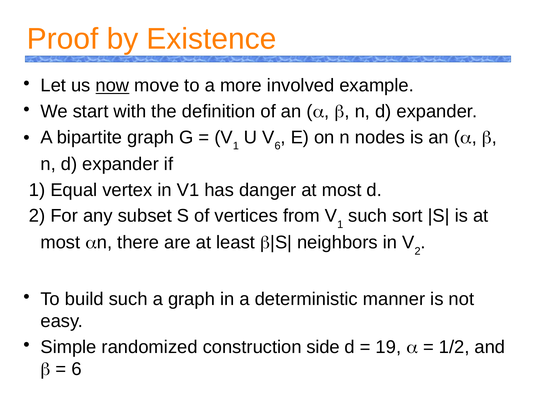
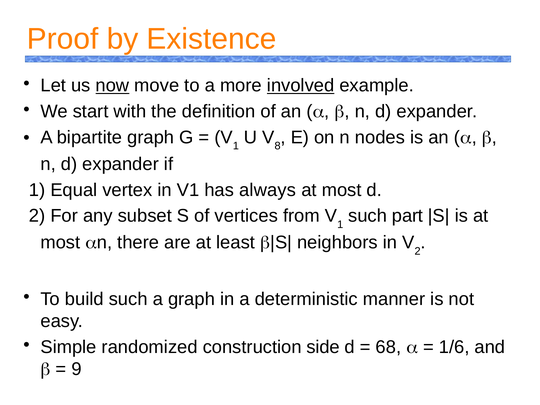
involved underline: none -> present (301, 86)
6: 6 -> 8 (278, 146)
danger: danger -> always (268, 190)
sort: sort -> part (408, 216)
19: 19 -> 68 (388, 347)
1/2: 1/2 -> 1/6 (454, 347)
6: 6 -> 9 (77, 369)
